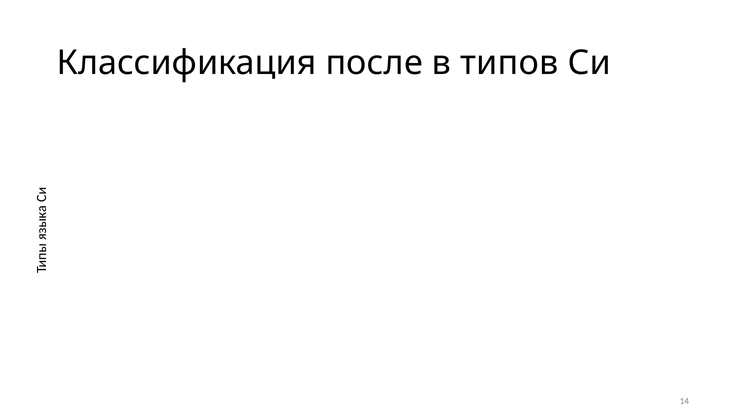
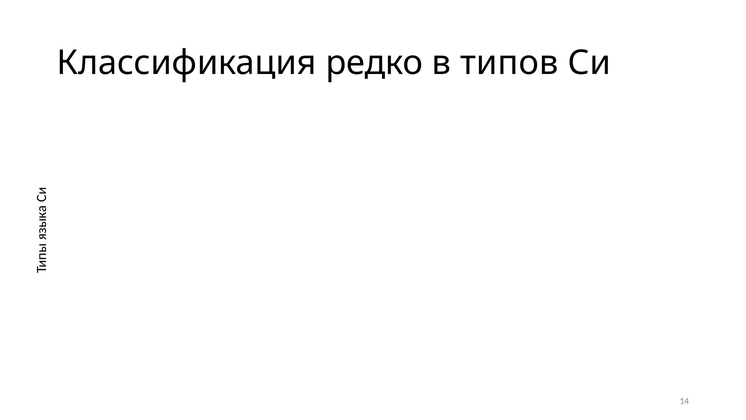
после: после -> редко (374, 63)
